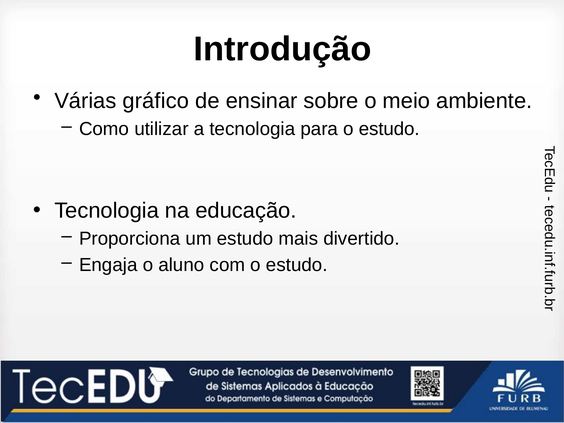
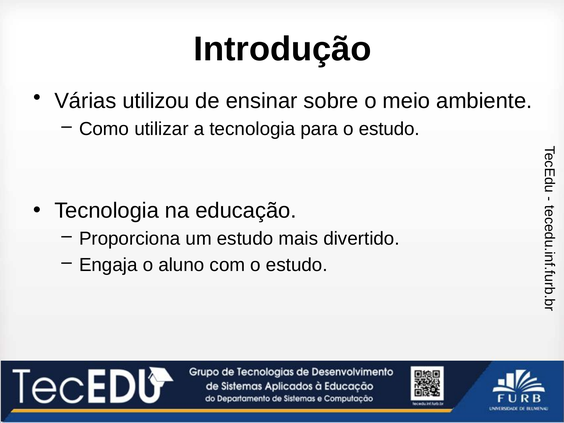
gráfico: gráfico -> utilizou (156, 101)
